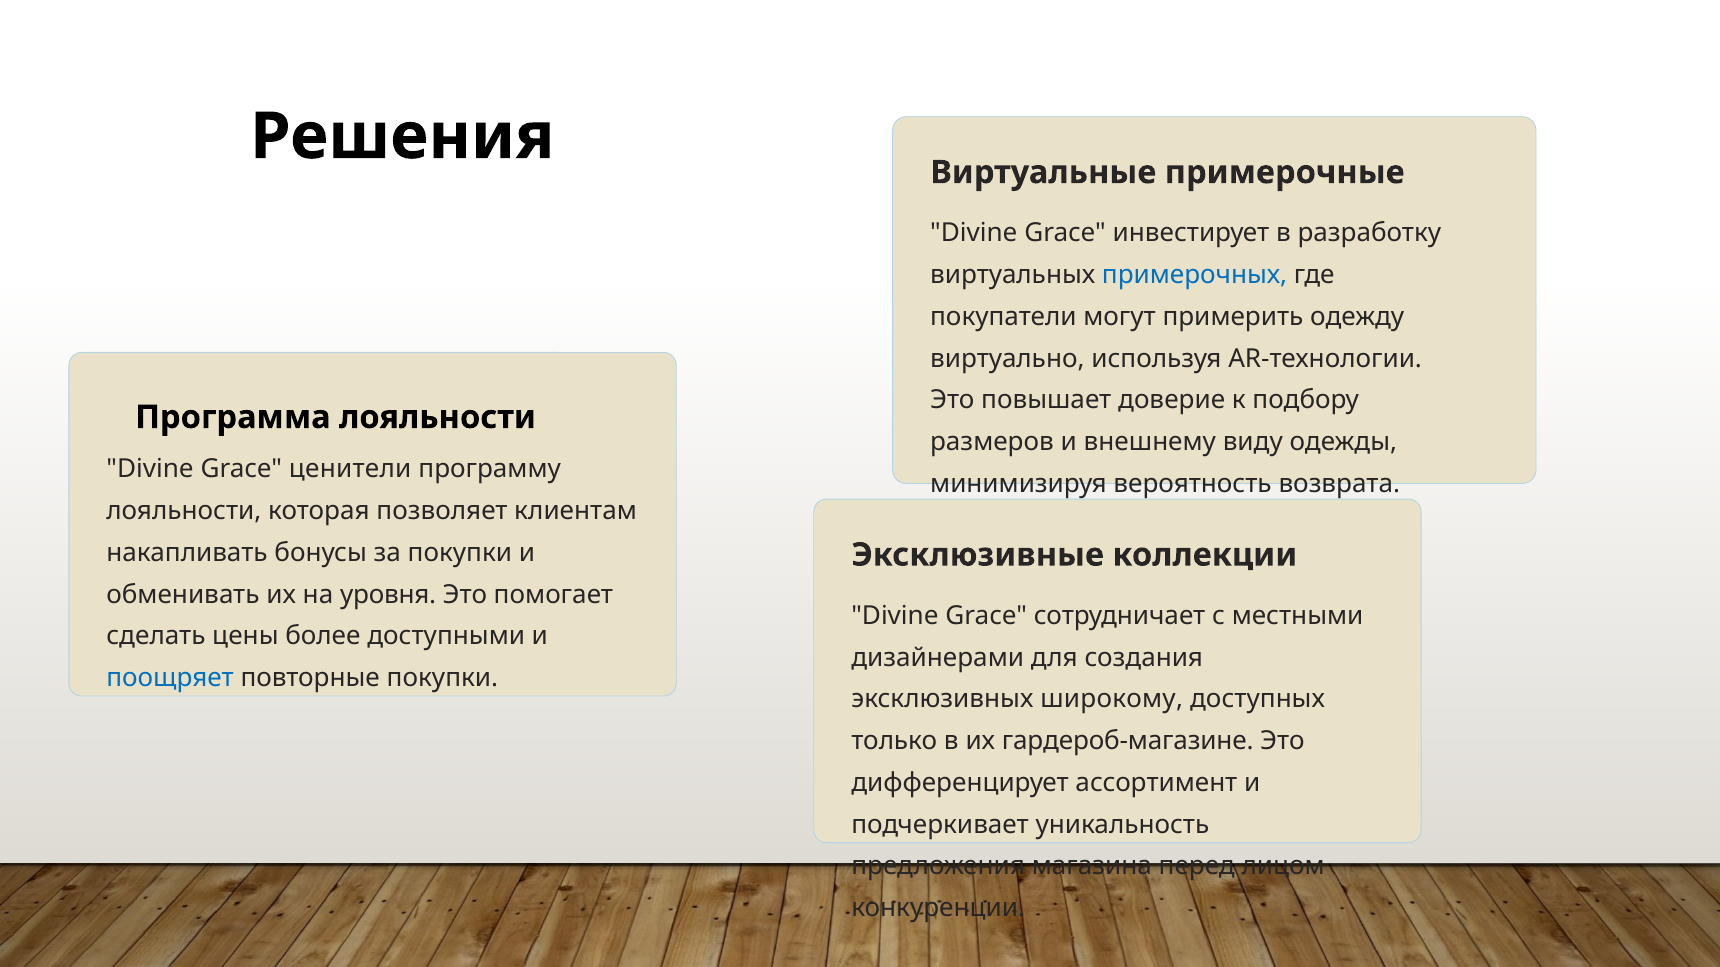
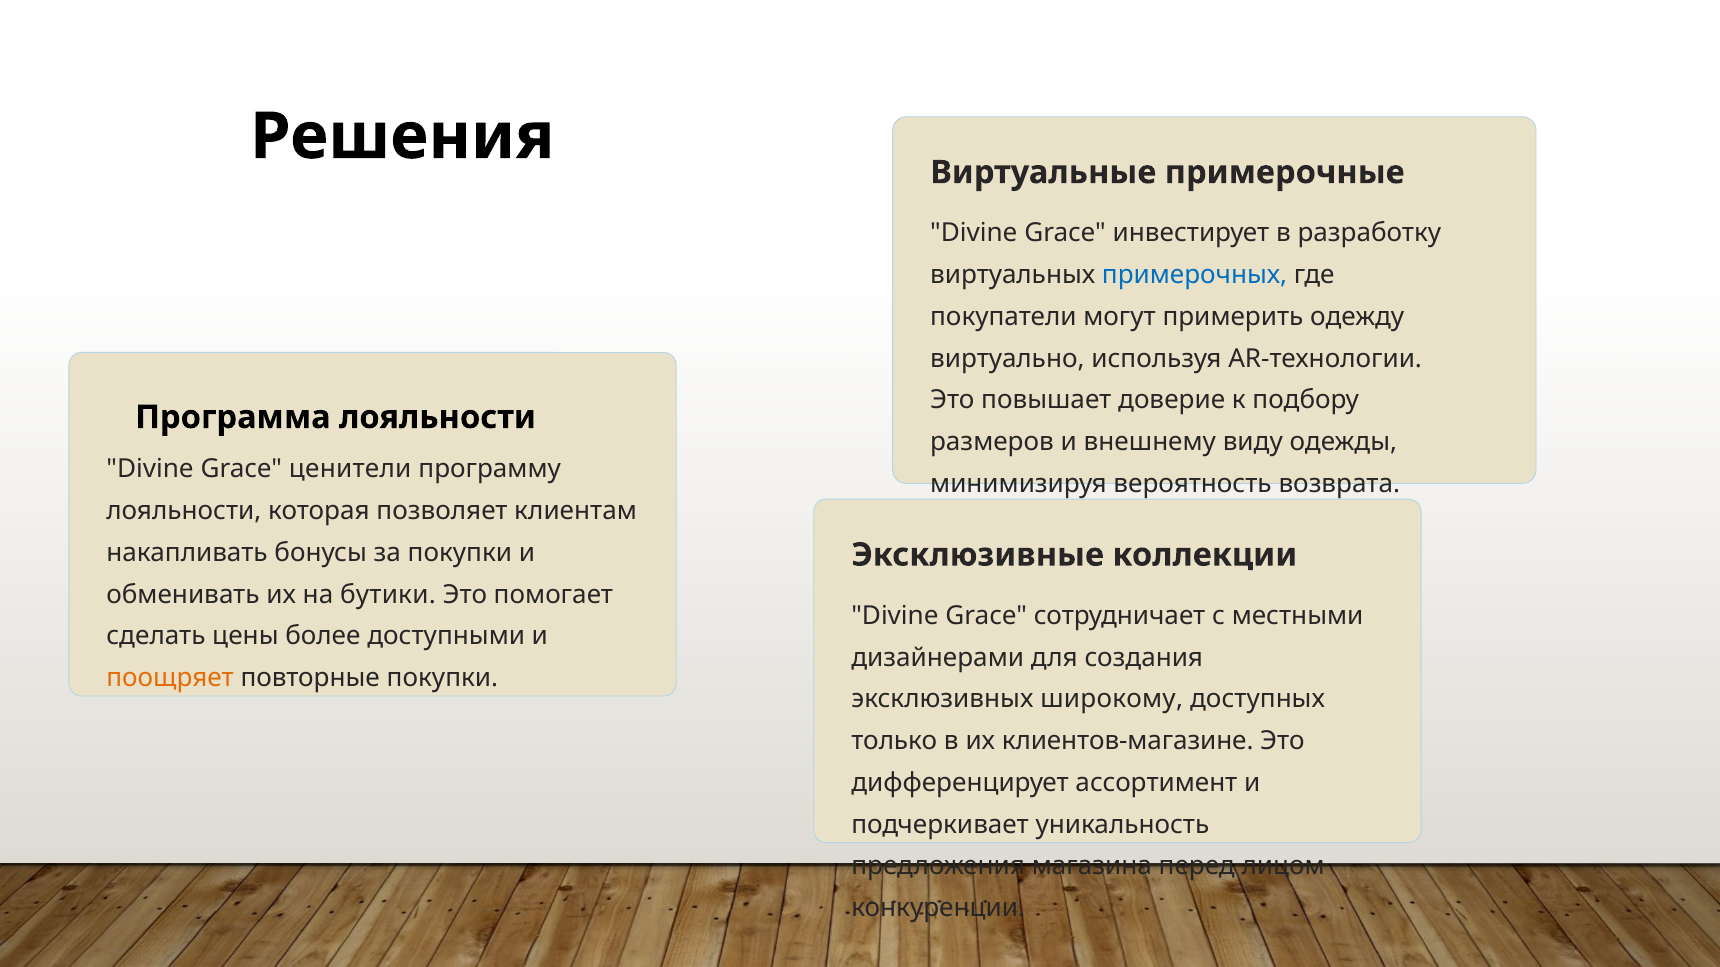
уровня: уровня -> бутики (388, 595)
поощряет colour: blue -> orange (170, 678)
гардероб-магазине: гардероб-магазине -> клиентов-магазине (1128, 741)
